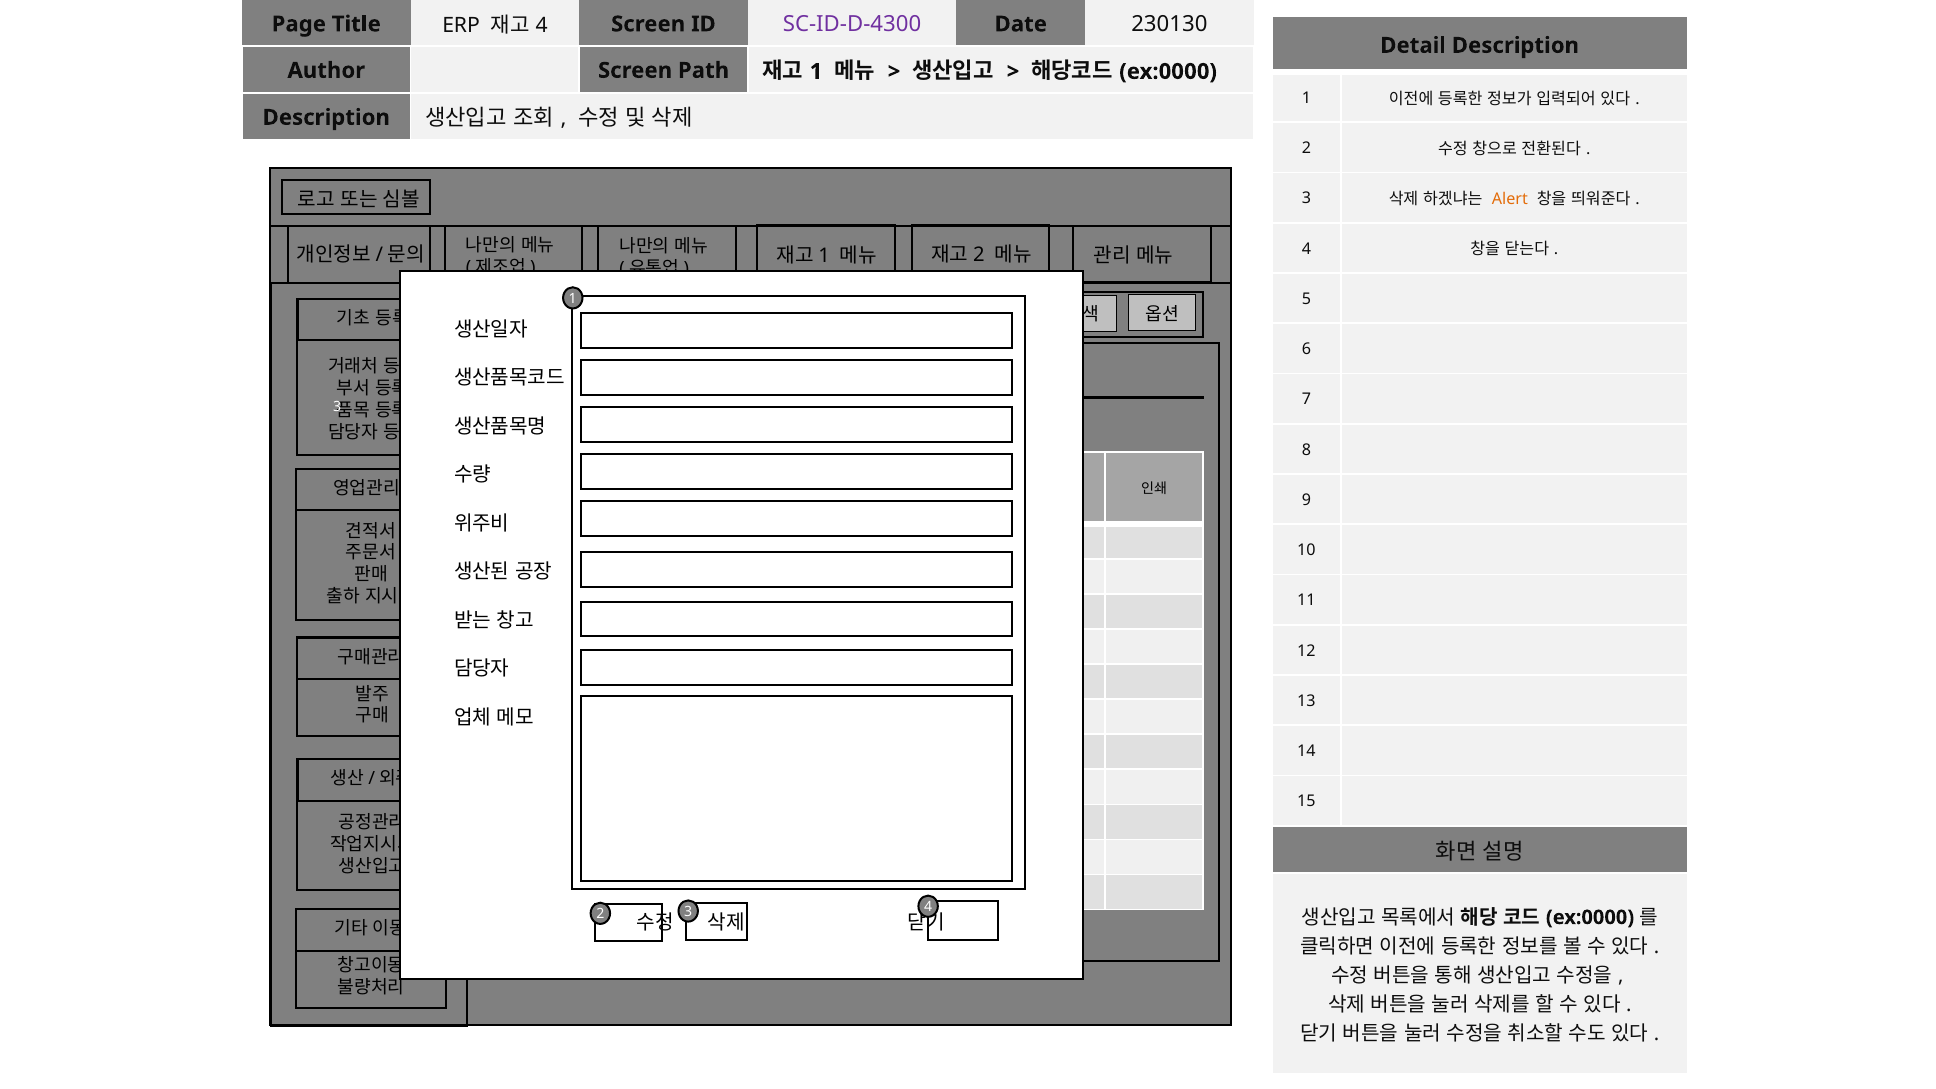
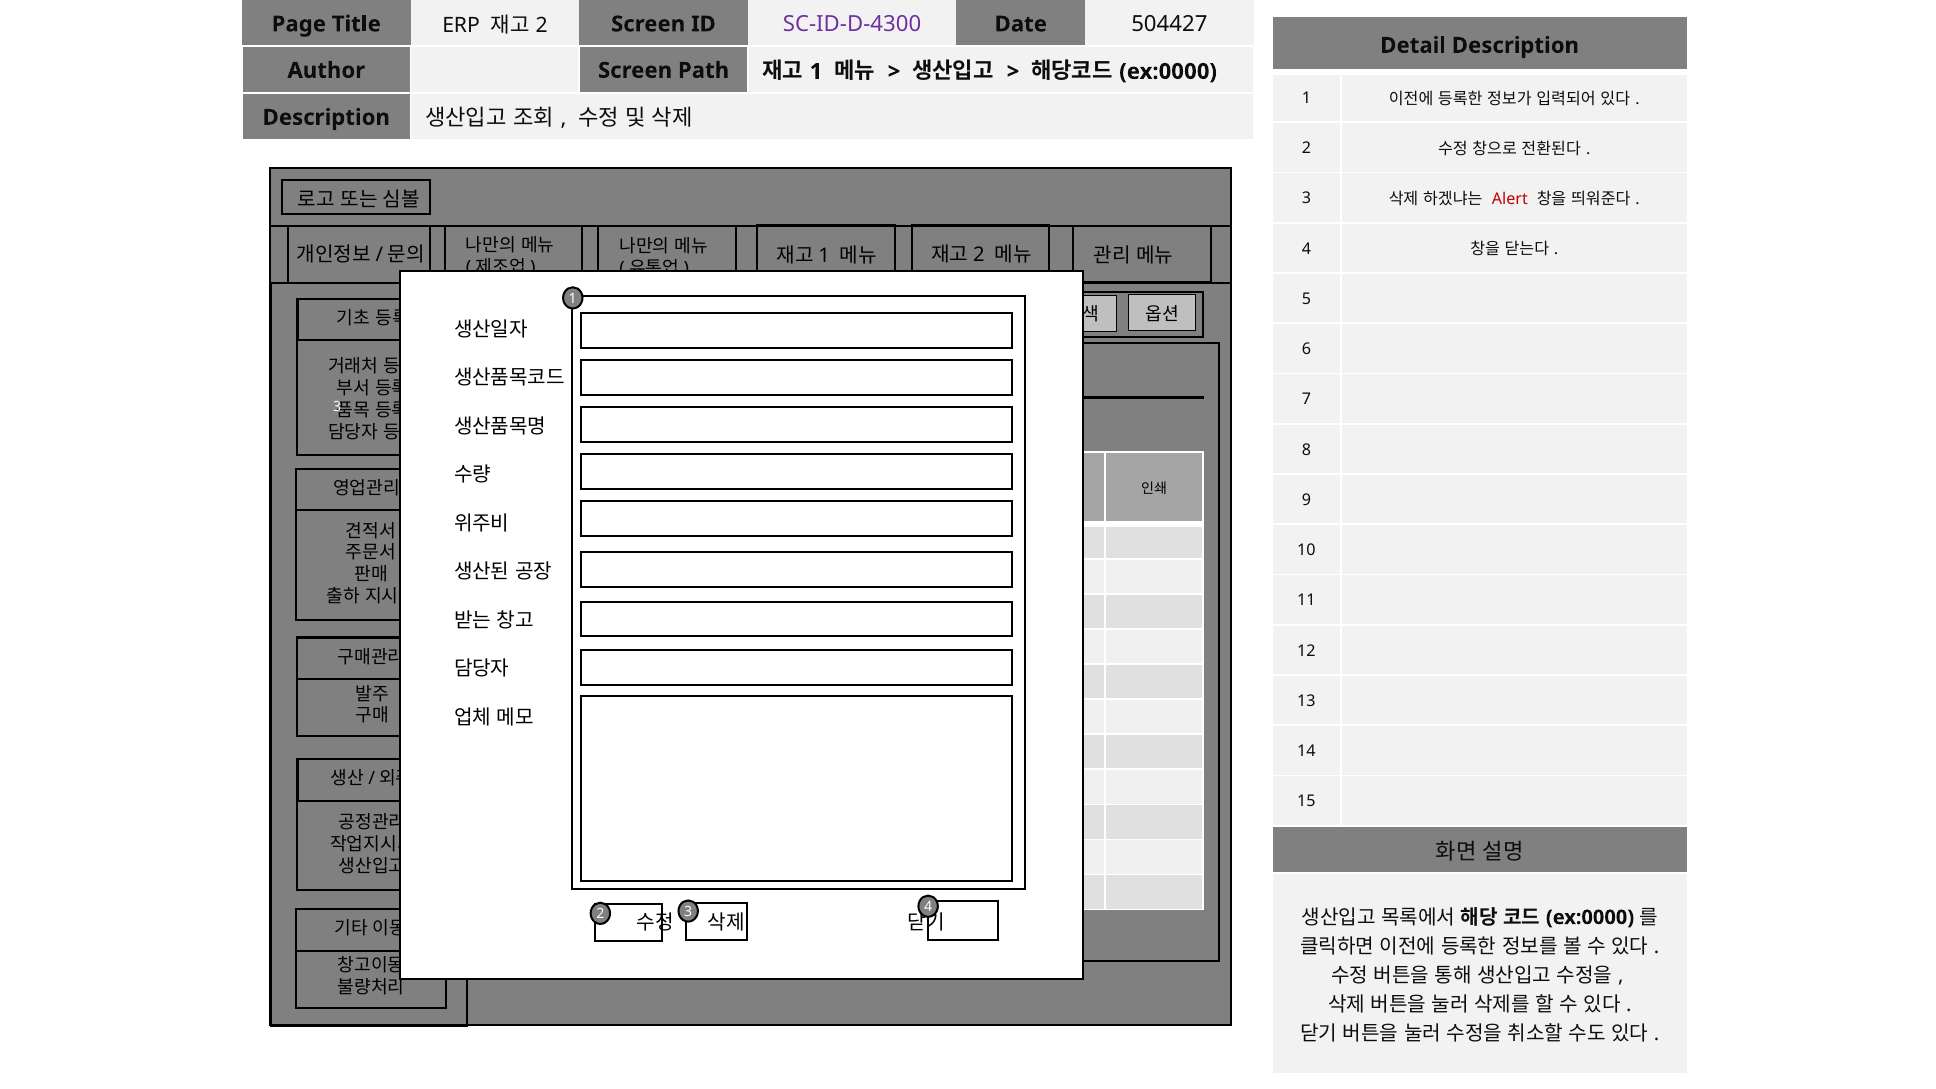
4: 4 -> 2 (542, 25)
230130: 230130 -> 504427 (1169, 24)
Alert colour: orange -> red (1510, 199)
